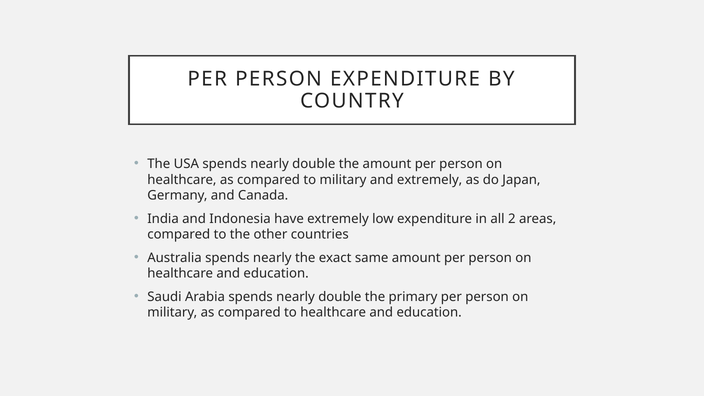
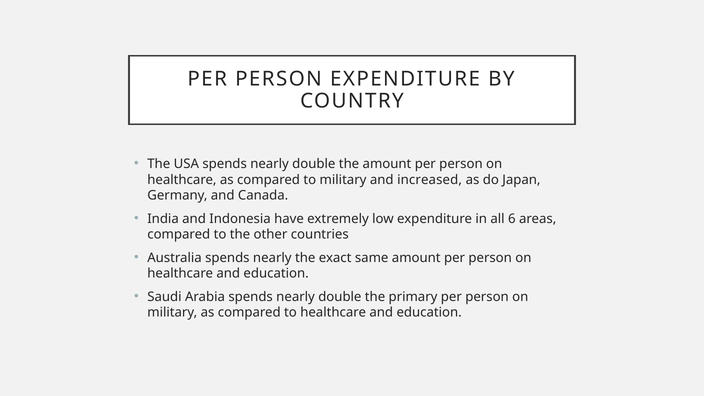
and extremely: extremely -> increased (430, 180)
2: 2 -> 6 (512, 219)
